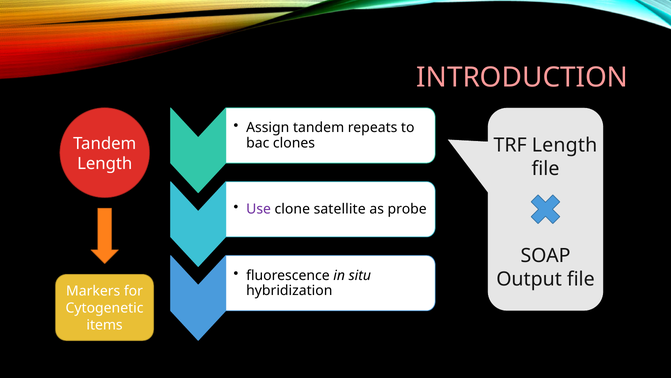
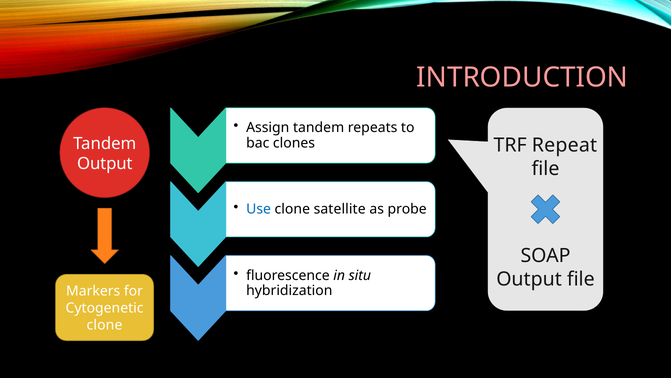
TRF Length: Length -> Repeat (564, 145)
Length: Length -> Output (105, 163)
Use colour: purple -> blue (259, 209)
items: items -> clone (104, 324)
